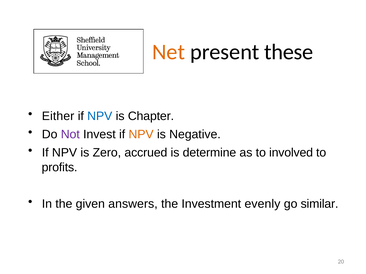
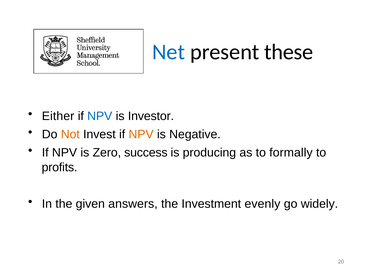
Net colour: orange -> blue (169, 52)
Chapter: Chapter -> Investor (151, 116)
Not colour: purple -> orange (70, 135)
accrued: accrued -> success (146, 153)
determine: determine -> producing (209, 153)
involved: involved -> formally (291, 153)
similar: similar -> widely (319, 204)
